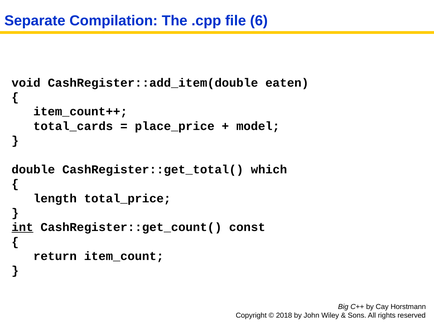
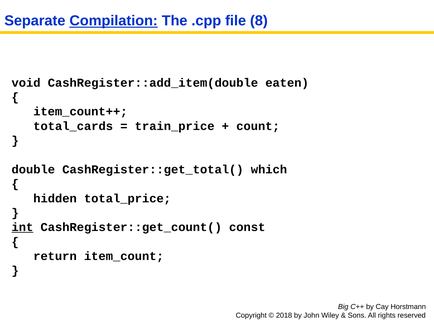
Compilation underline: none -> present (114, 21)
6: 6 -> 8 (259, 21)
place_price: place_price -> train_price (175, 126)
model: model -> count (258, 126)
length: length -> hidden (55, 199)
